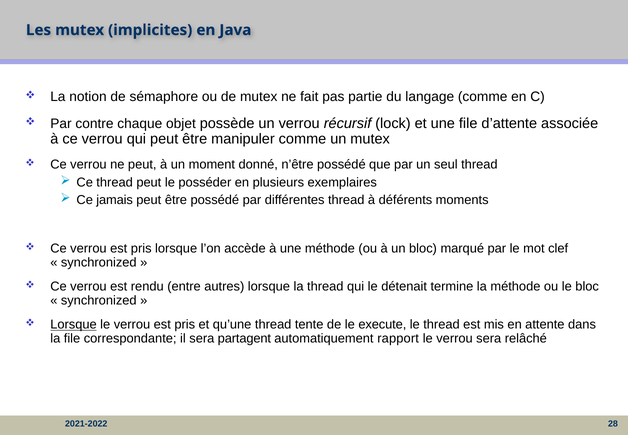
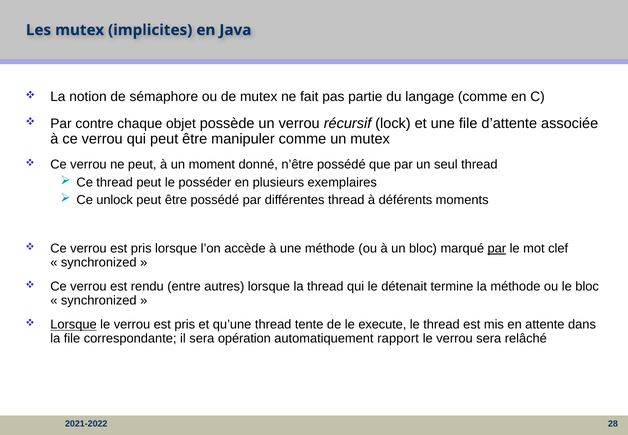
jamais: jamais -> unlock (115, 200)
par underline: none -> present (497, 248)
partagent: partagent -> opération (244, 338)
